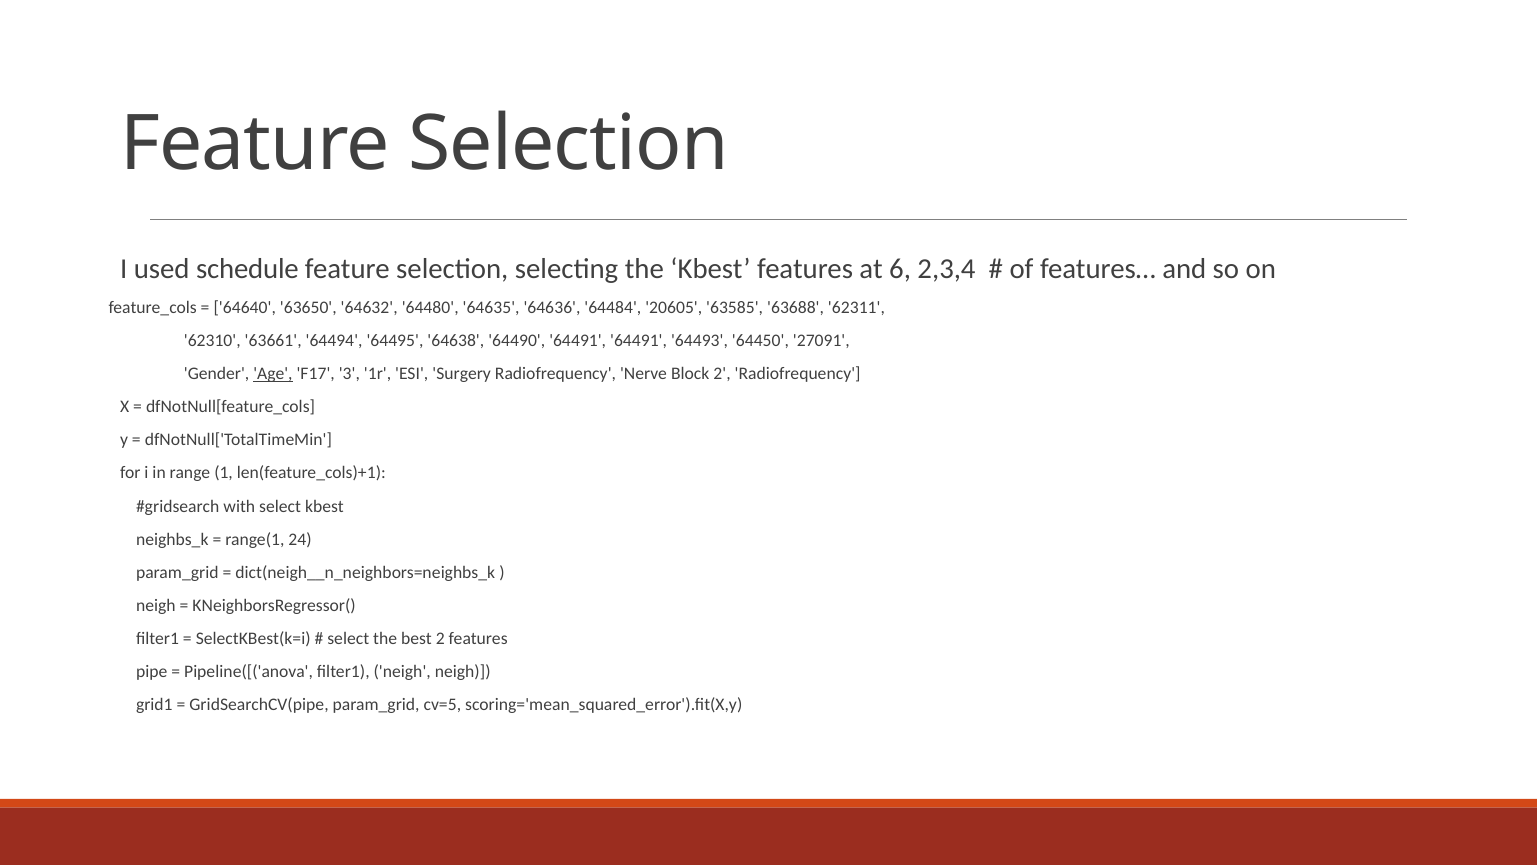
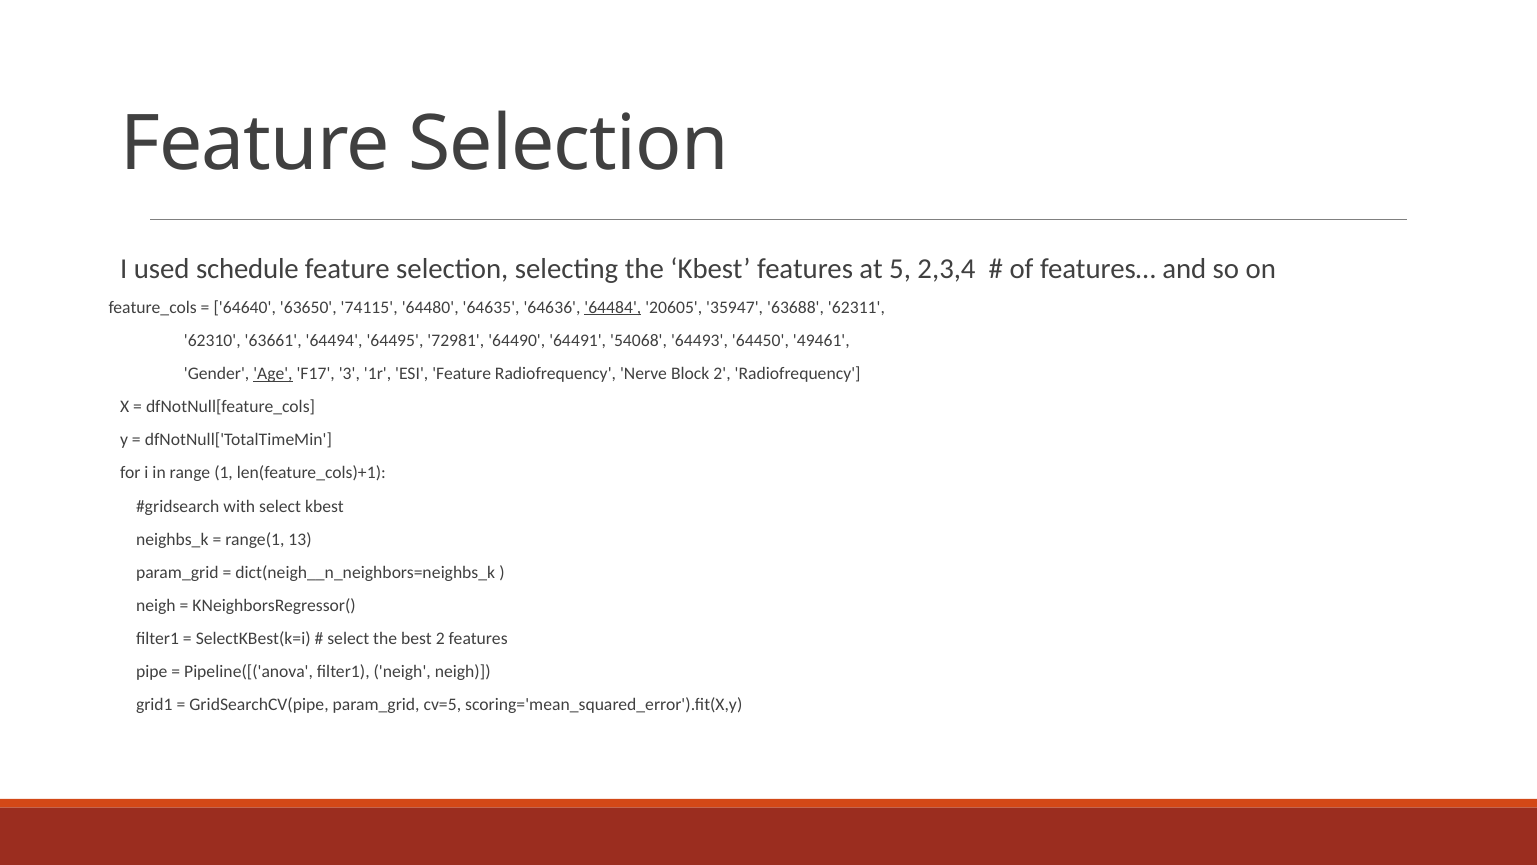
6: 6 -> 5 (900, 268)
64632: 64632 -> 74115 (369, 307)
64484 underline: none -> present (613, 307)
63585: 63585 -> 35947 (735, 307)
64638: 64638 -> 72981 (456, 340)
64491 64491: 64491 -> 54068 (639, 340)
27091: 27091 -> 49461 (821, 340)
ESI Surgery: Surgery -> Feature (462, 373)
24: 24 -> 13 (300, 539)
